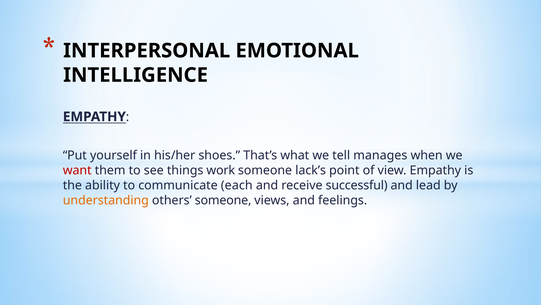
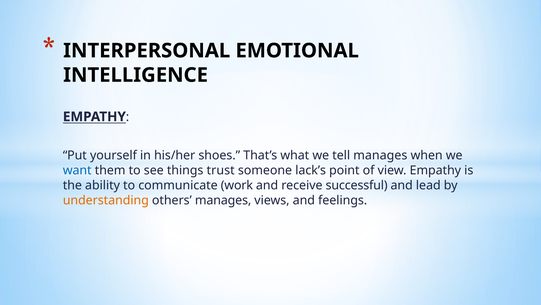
want colour: red -> blue (77, 170)
work: work -> trust (221, 170)
each: each -> work (237, 185)
others someone: someone -> manages (223, 200)
